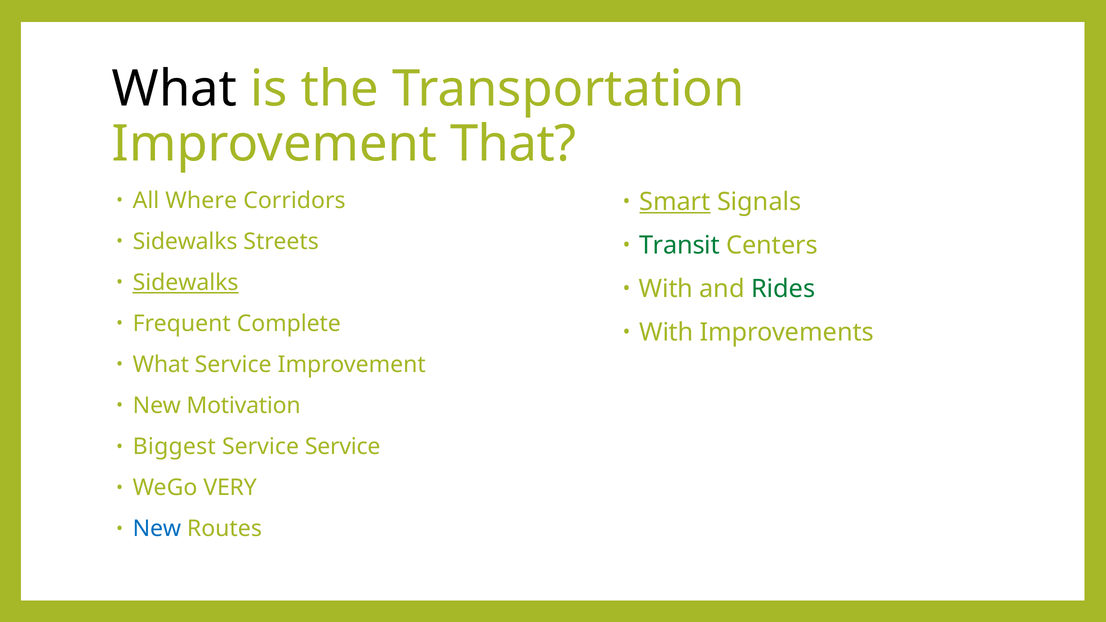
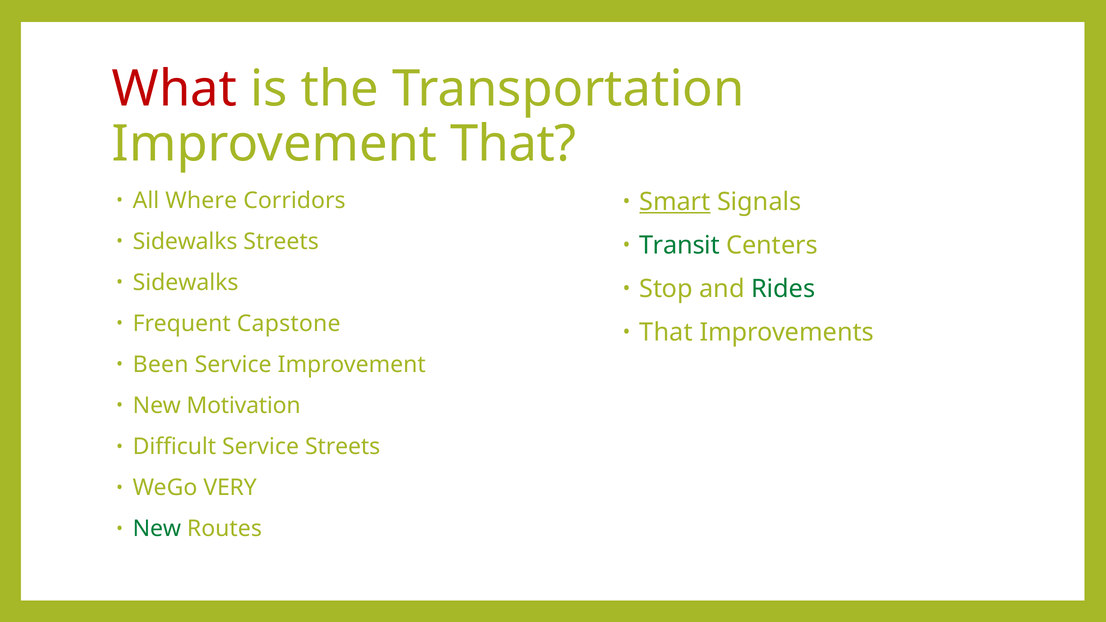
What colour: black -> red (175, 89)
Sidewalks underline: present -> none (186, 283)
With: With -> Stop (666, 289)
Complete: Complete -> Capstone (289, 324)
With: With -> That (666, 332)
What: What -> Been (161, 365)
Biggest: Biggest -> Difficult (174, 447)
Service Service: Service -> Streets (343, 447)
New colour: blue -> green (157, 529)
